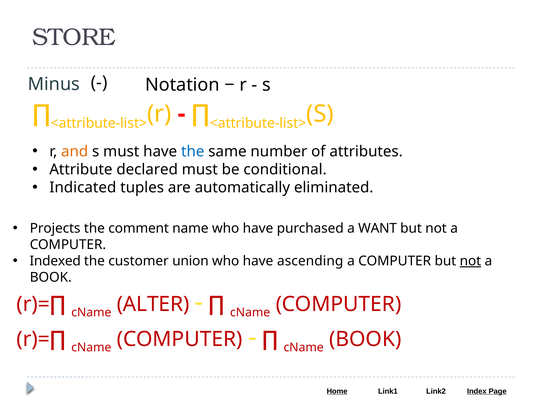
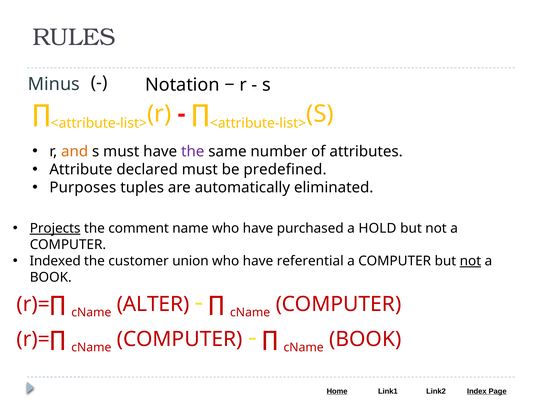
STORE: STORE -> RULES (74, 37)
the colour: blue -> purple (193, 151)
conditional: conditional -> predefined (285, 169)
Indicated: Indicated -> Purposes (83, 187)
Projects underline: none -> present (55, 228)
WANT: WANT -> HOLD (377, 228)
ascending: ascending -> referential (310, 261)
